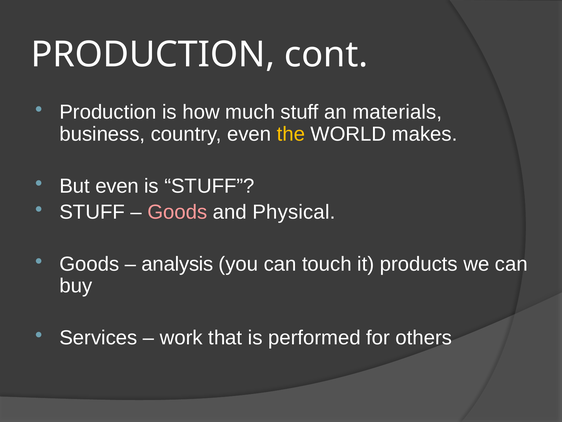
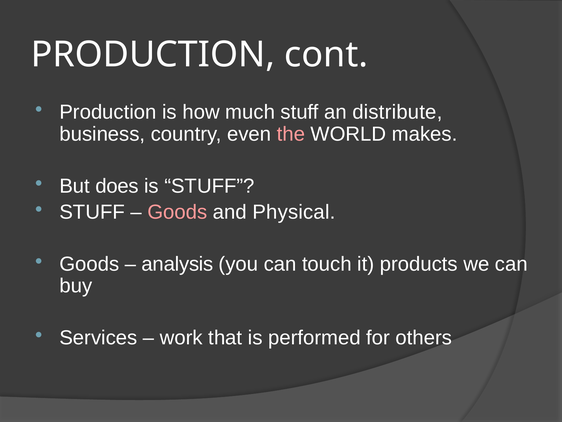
materials: materials -> distribute (397, 112)
the colour: yellow -> pink (291, 134)
But even: even -> does (117, 186)
